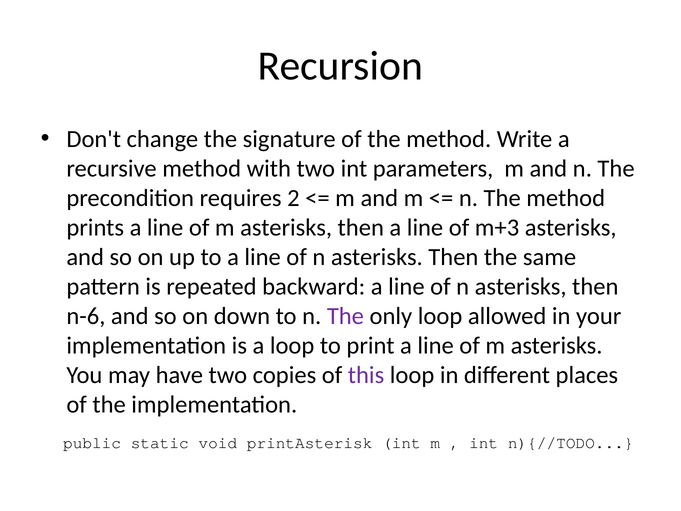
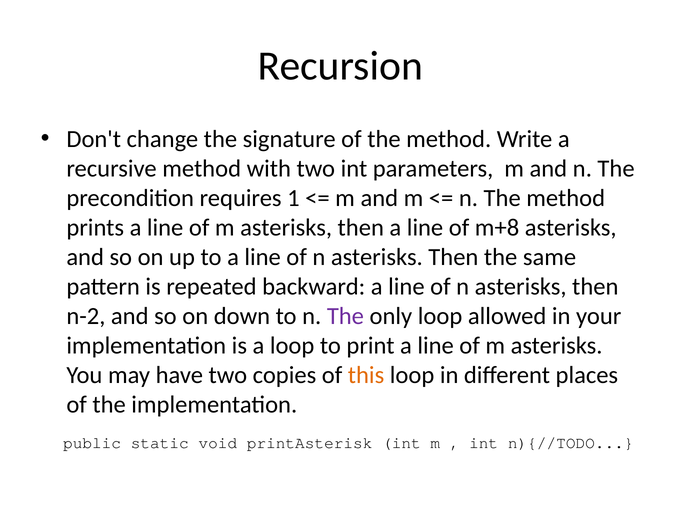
2: 2 -> 1 (293, 198)
m+3: m+3 -> m+8 (497, 228)
n-6: n-6 -> n-2 (86, 316)
this colour: purple -> orange (366, 375)
